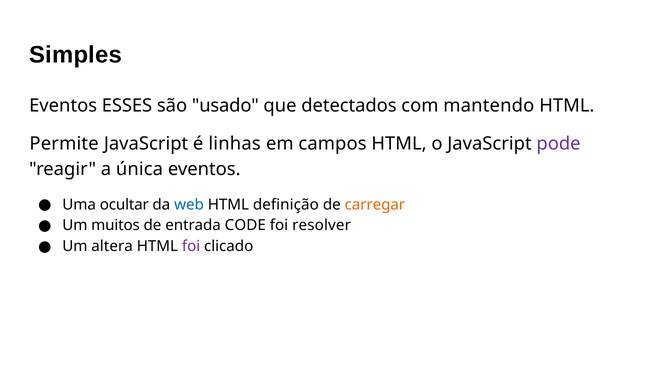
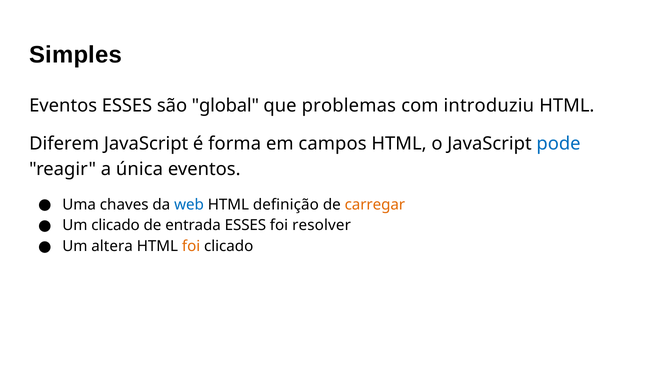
usado: usado -> global (225, 106)
detectados: detectados -> problemas (349, 106)
mantendo: mantendo -> introduziu (489, 106)
Permite: Permite -> Diferem (64, 144)
linhas: linhas -> forma (235, 144)
pode colour: purple -> blue (559, 144)
ocultar: ocultar -> chaves (124, 205)
Um muitos: muitos -> clicado (116, 226)
entrada CODE: CODE -> ESSES (245, 226)
foi colour: purple -> orange (191, 247)
